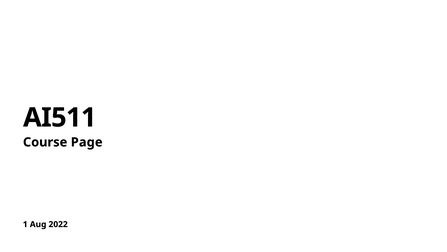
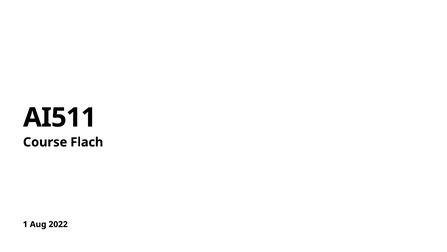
Page: Page -> Flach (87, 142)
